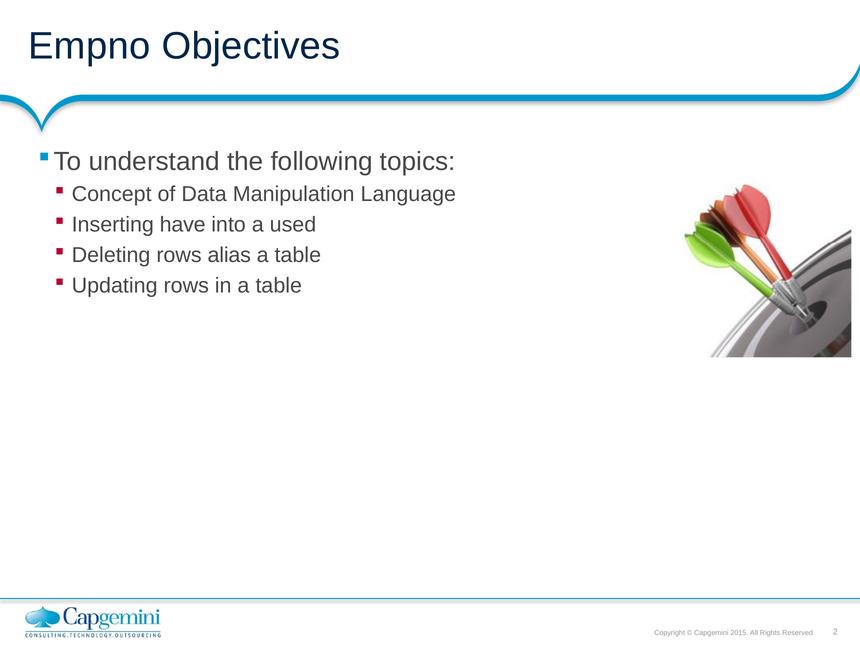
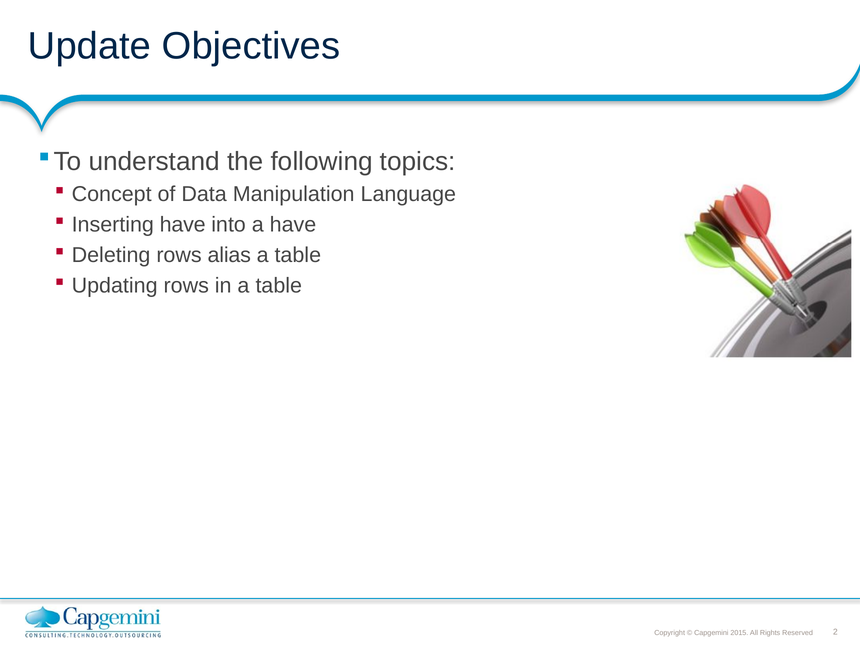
Empno: Empno -> Update (90, 46)
a used: used -> have (293, 225)
